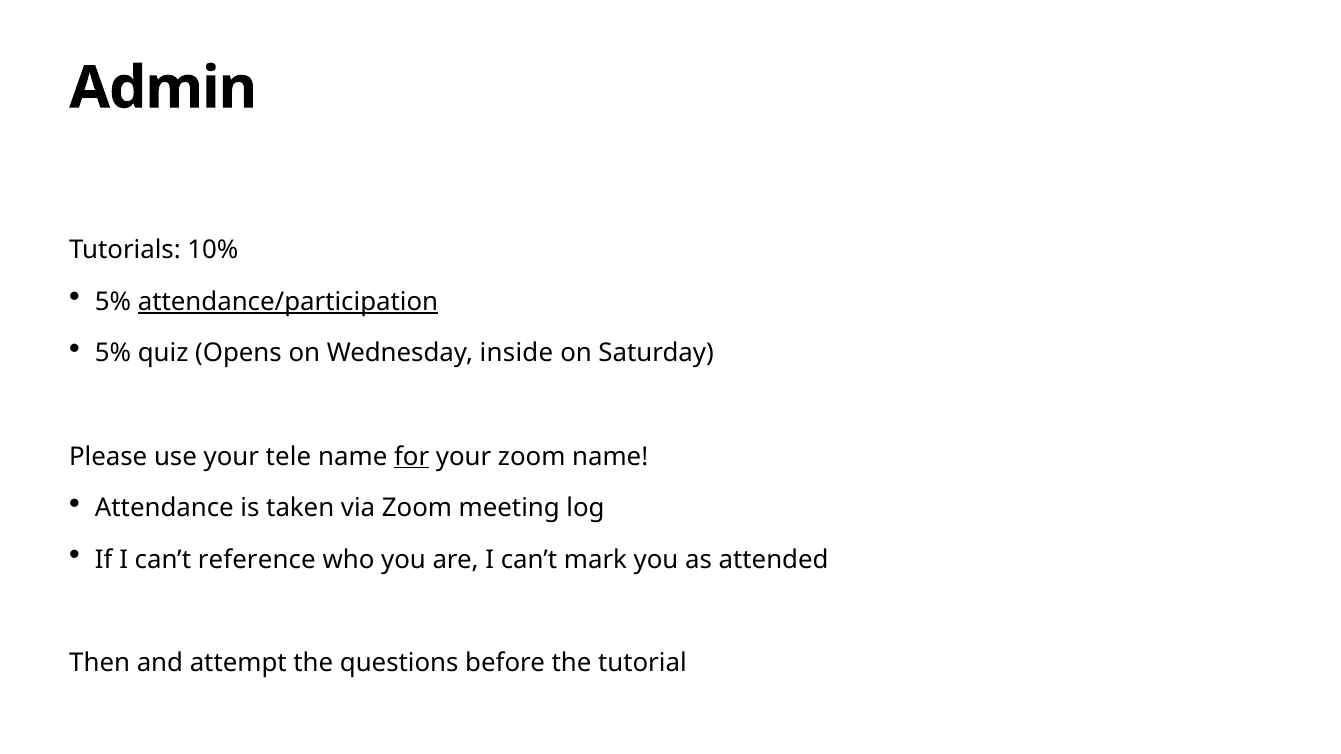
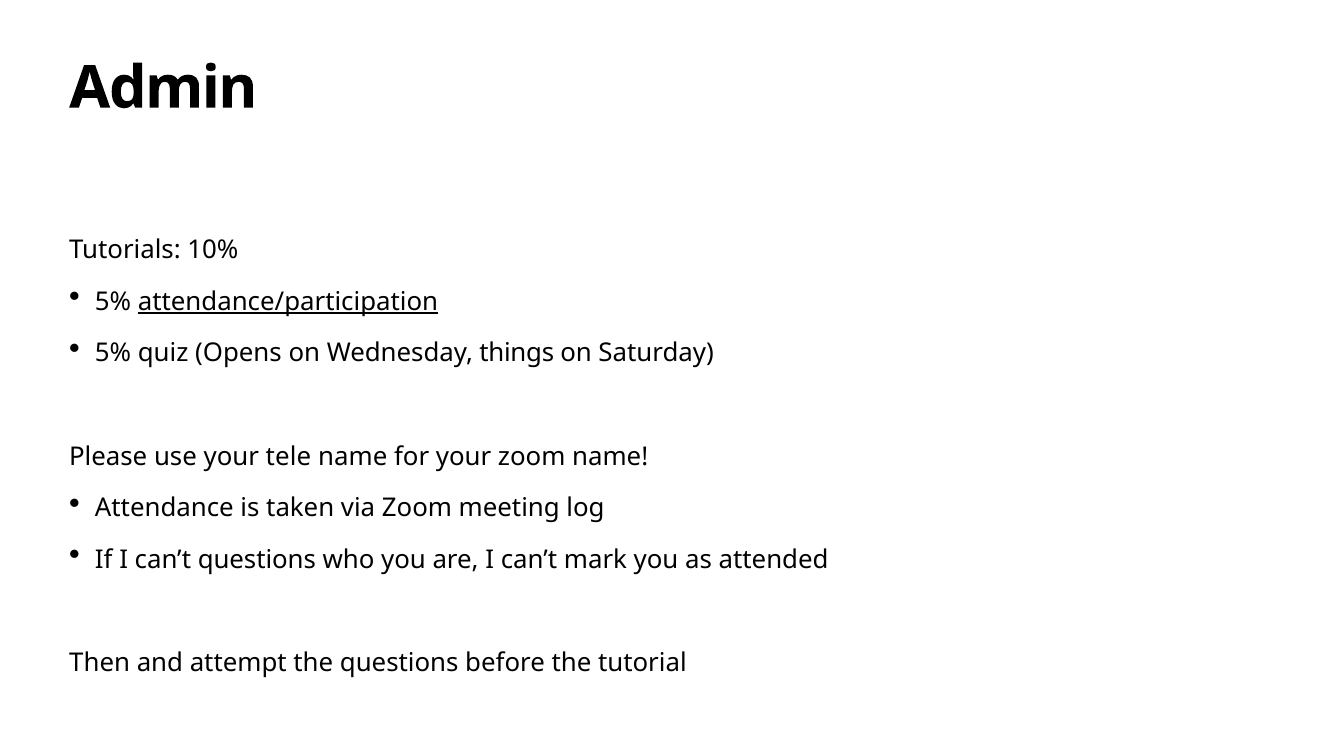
inside: inside -> things (517, 353)
for underline: present -> none (412, 457)
can’t reference: reference -> questions (257, 560)
